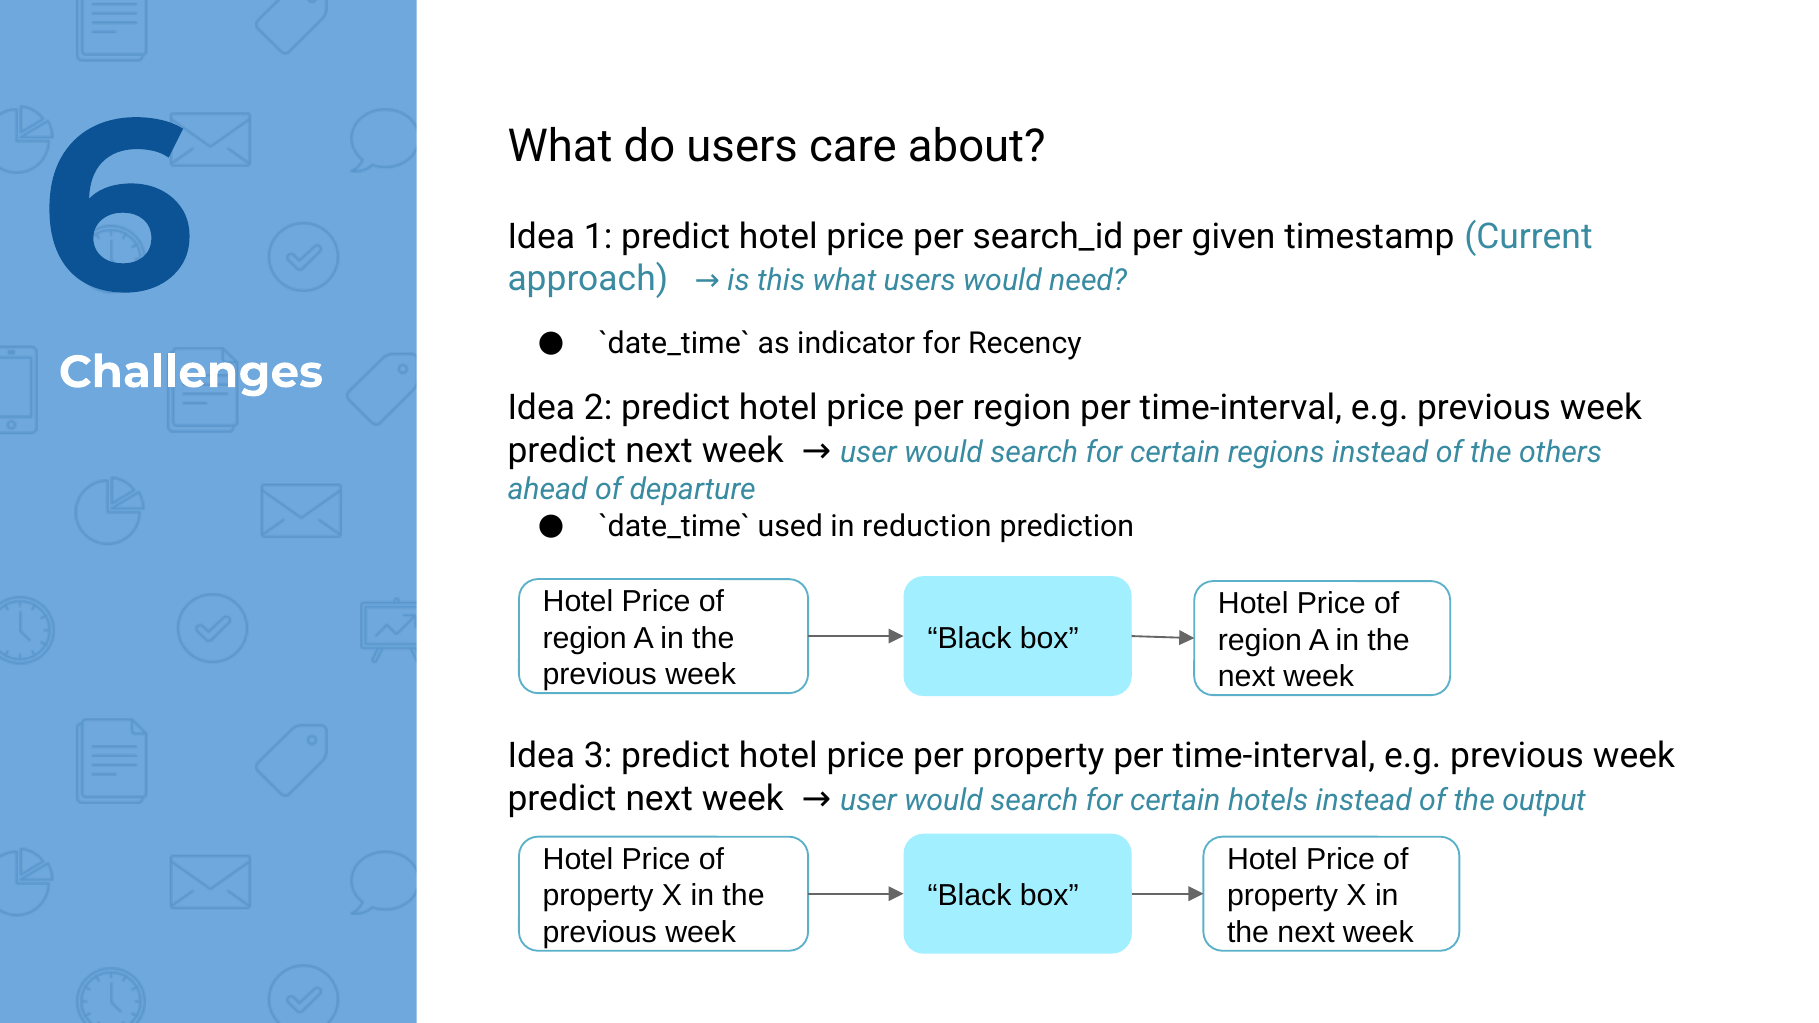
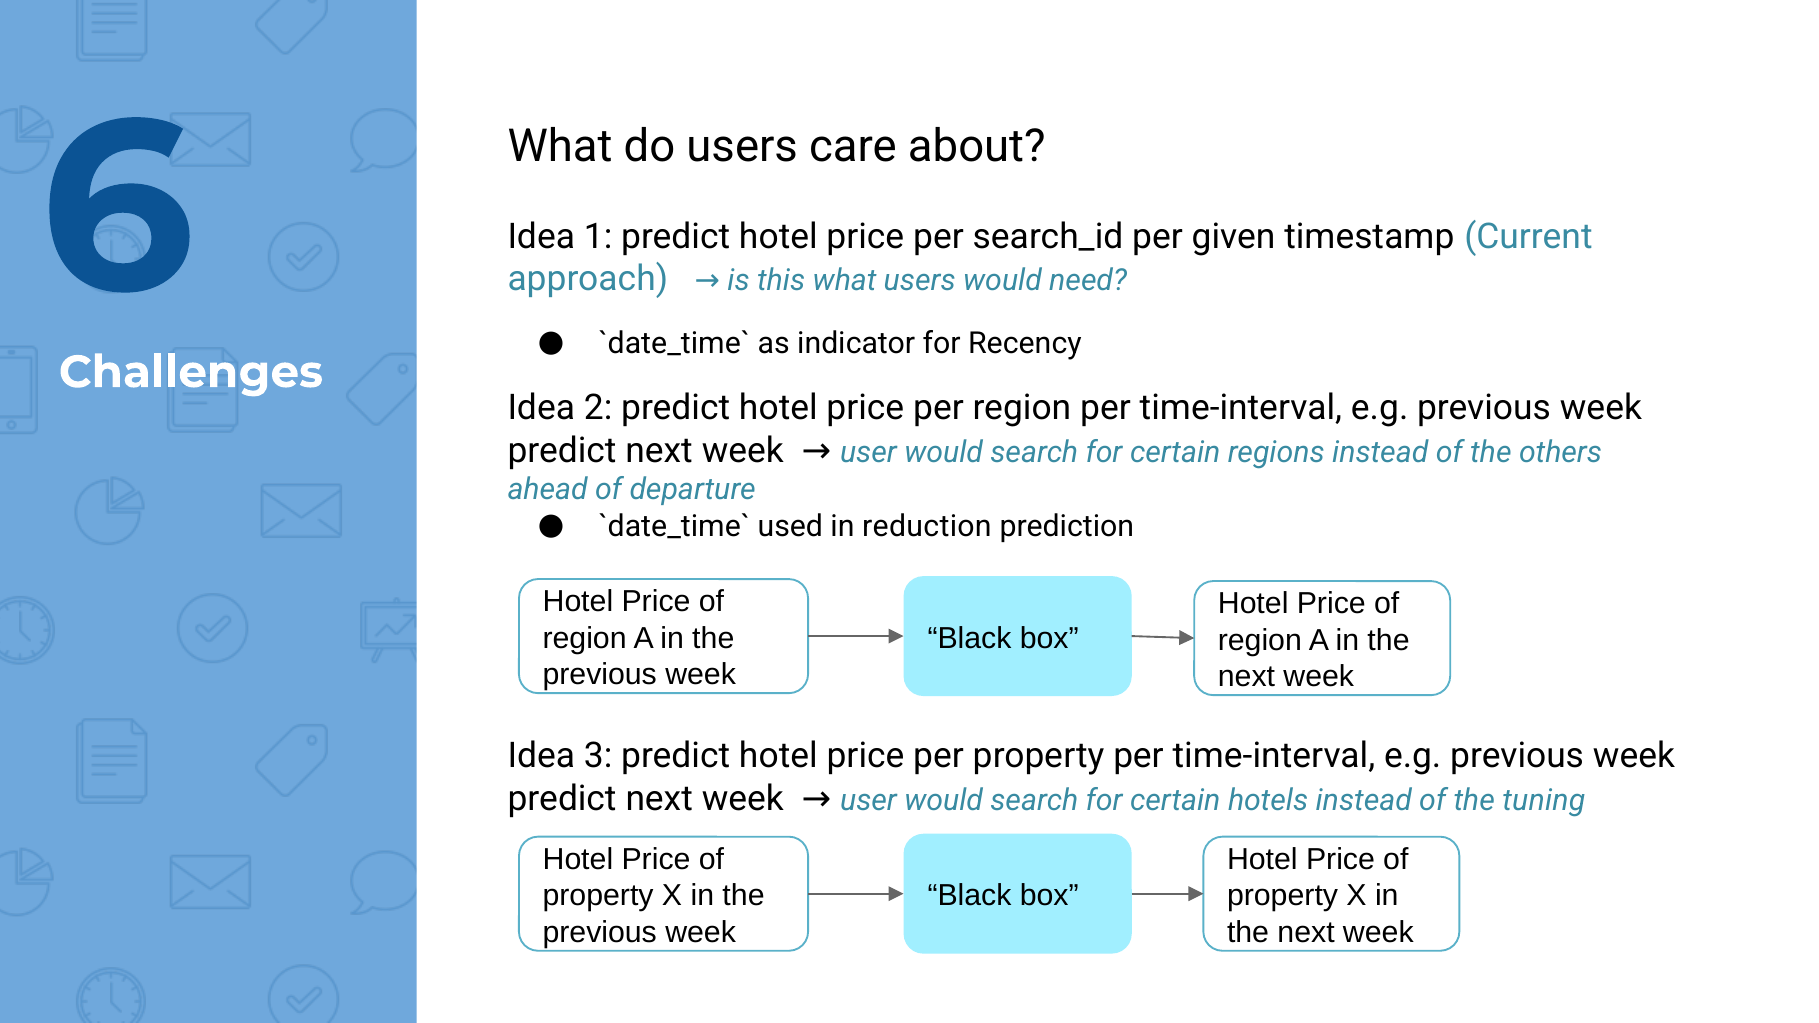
output: output -> tuning (1544, 800)
